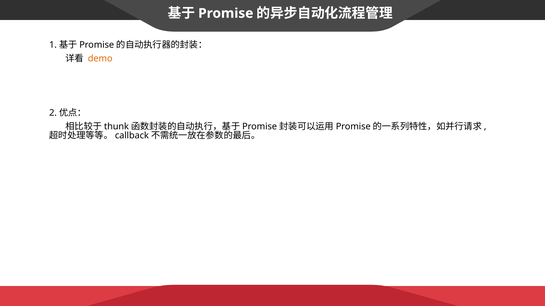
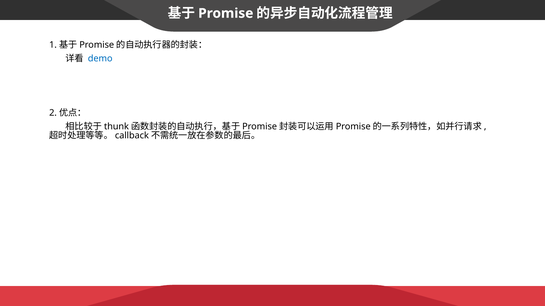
demo colour: orange -> blue (100, 59)
